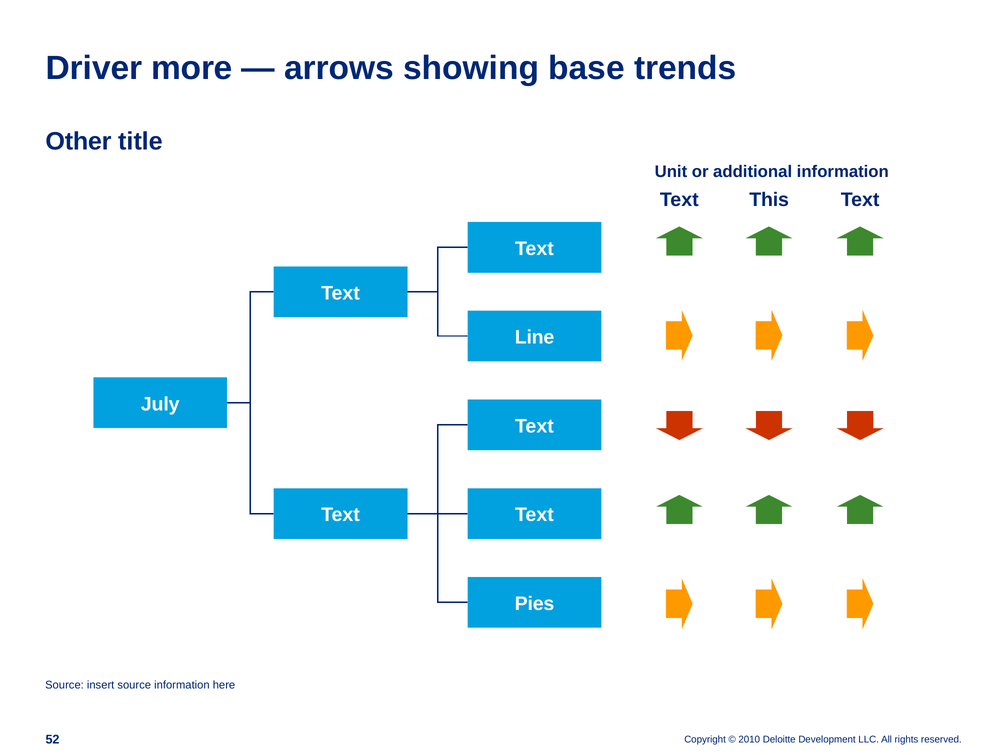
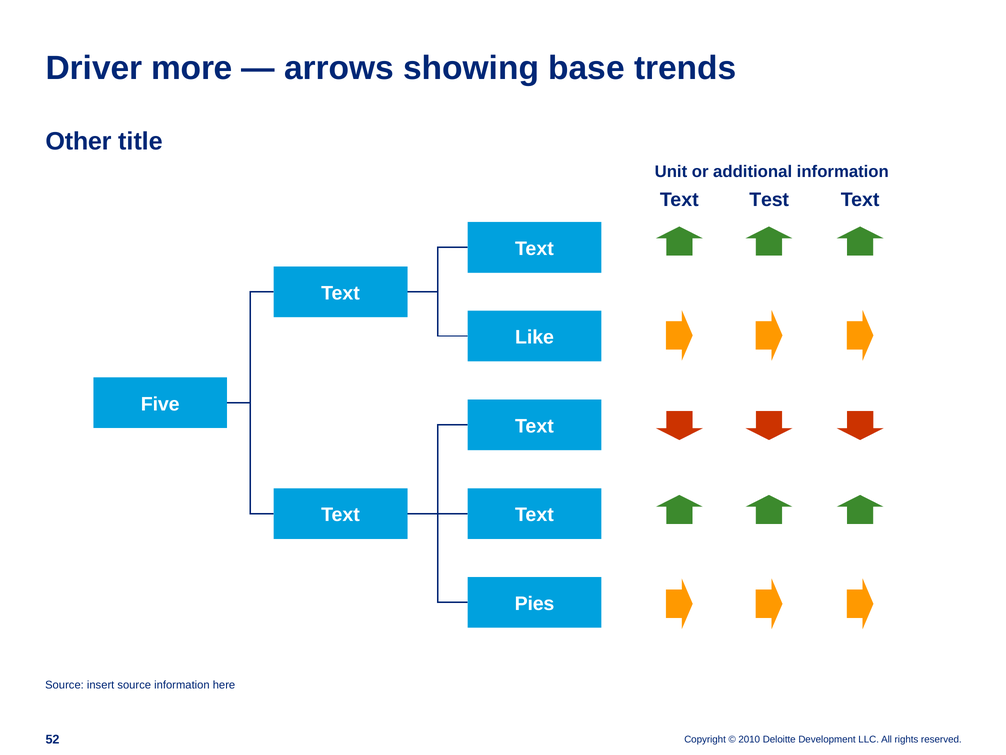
This: This -> Test (769, 199)
Line: Line -> Like (535, 337)
July: July -> Five (160, 404)
